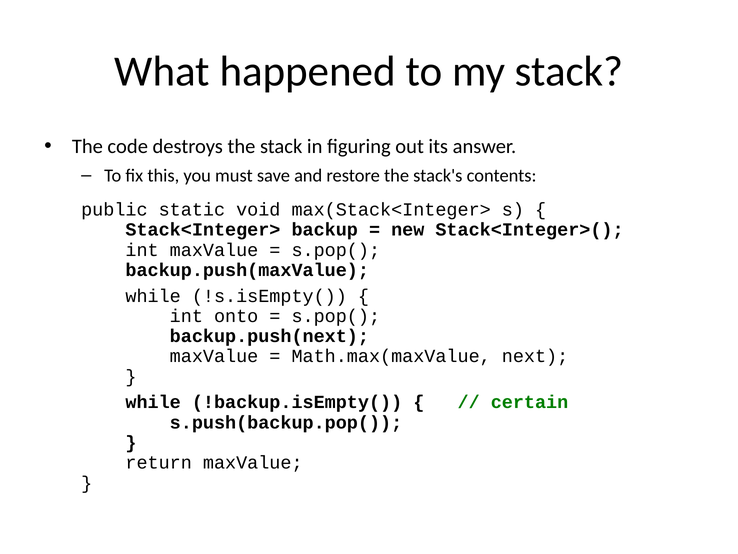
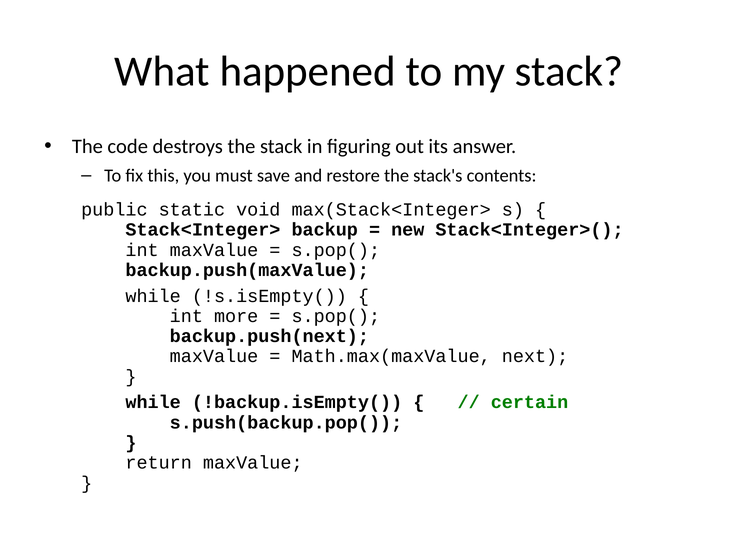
onto: onto -> more (236, 316)
